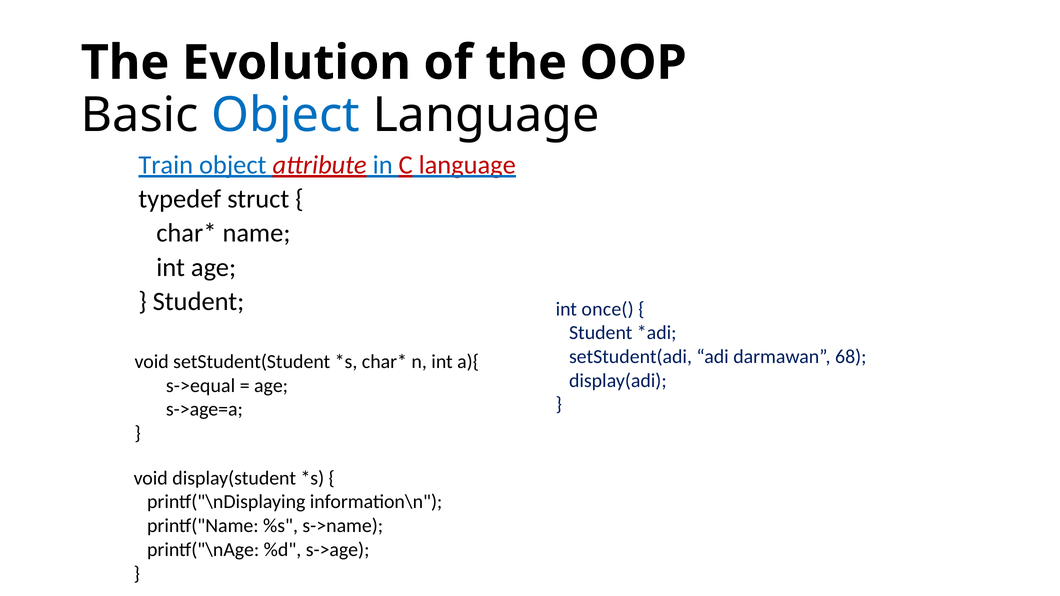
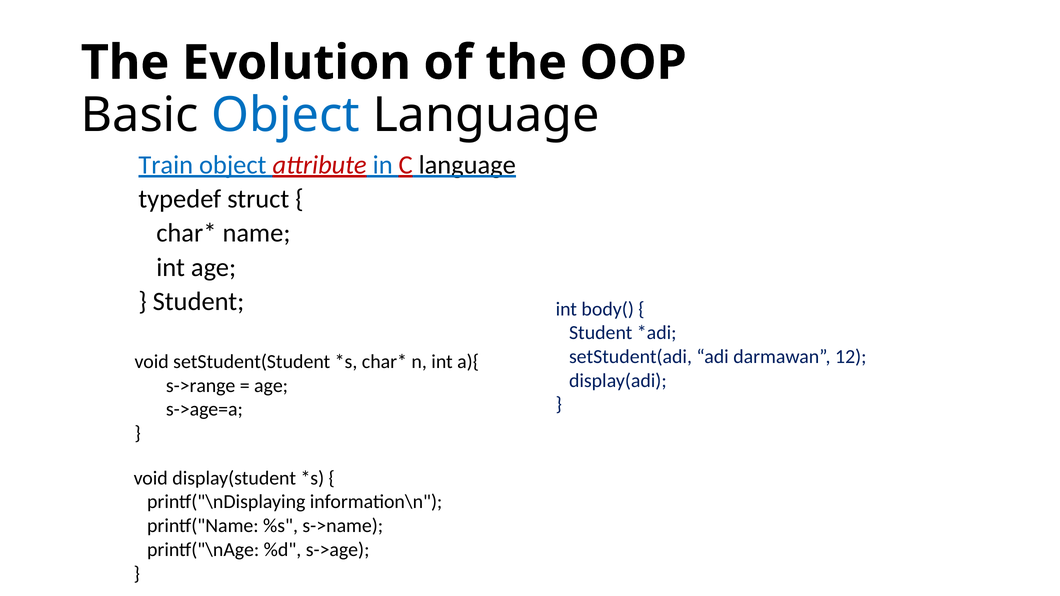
language colour: red -> black (467, 165)
once(: once( -> body( (608, 309)
68: 68 -> 12 (851, 357)
s->equal: s->equal -> s->range (201, 386)
